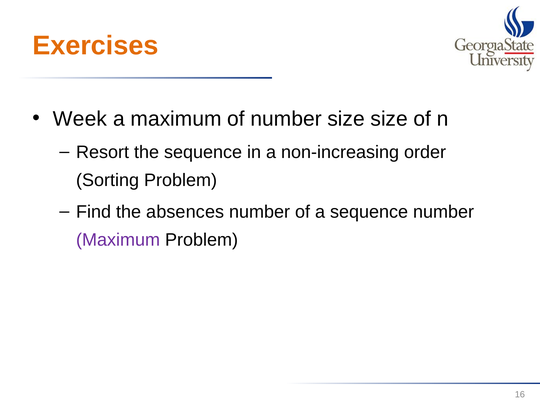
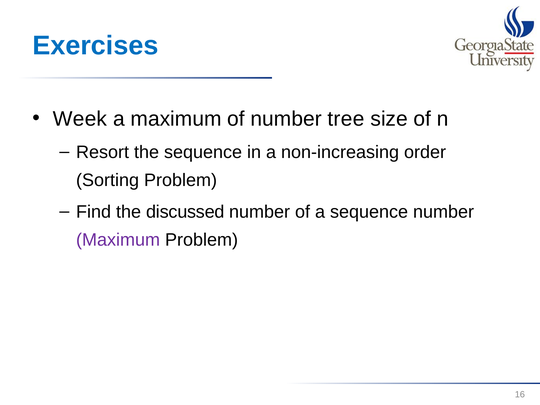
Exercises colour: orange -> blue (95, 45)
number size: size -> tree (346, 119)
absences: absences -> discussed (185, 212)
